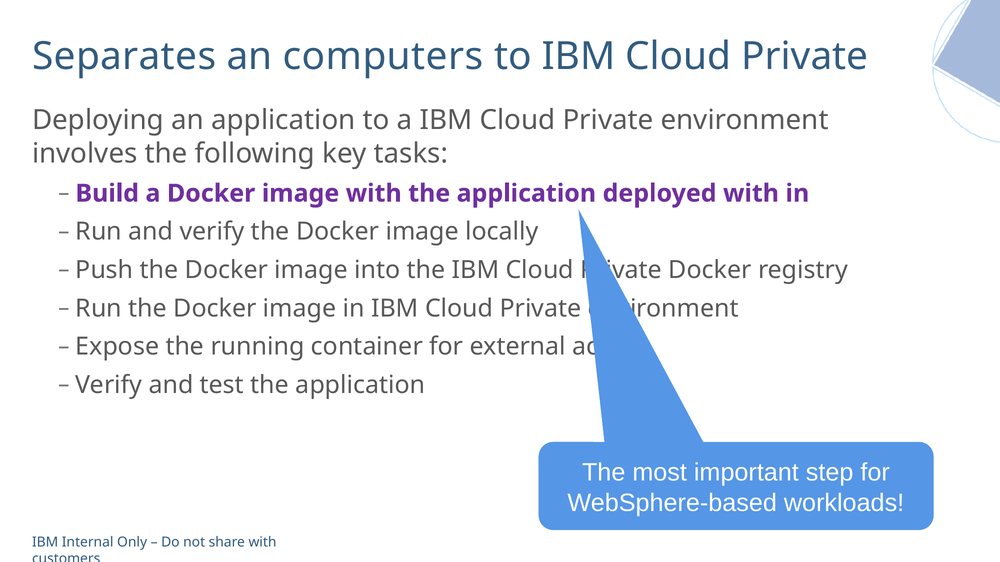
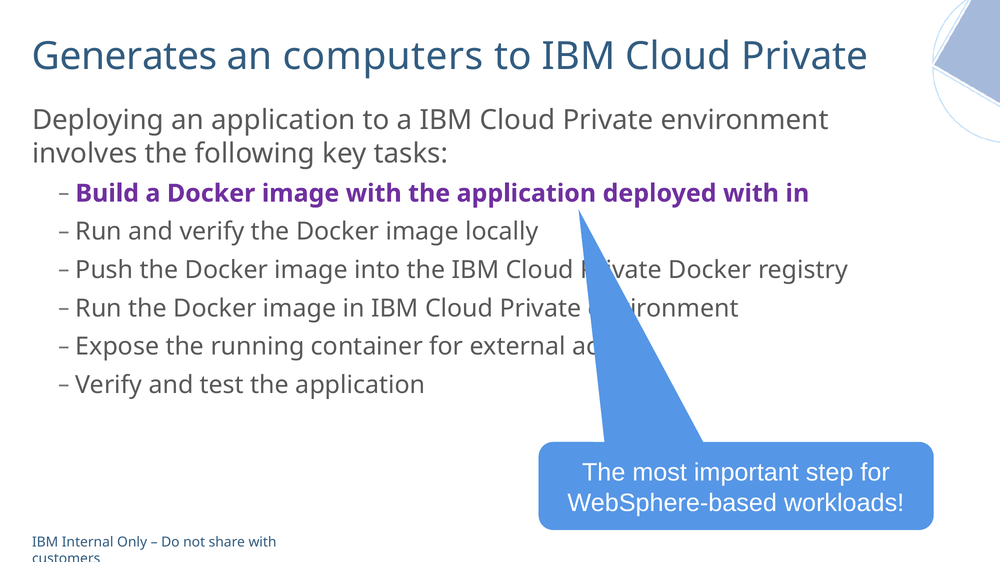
Separates: Separates -> Generates (125, 56)
